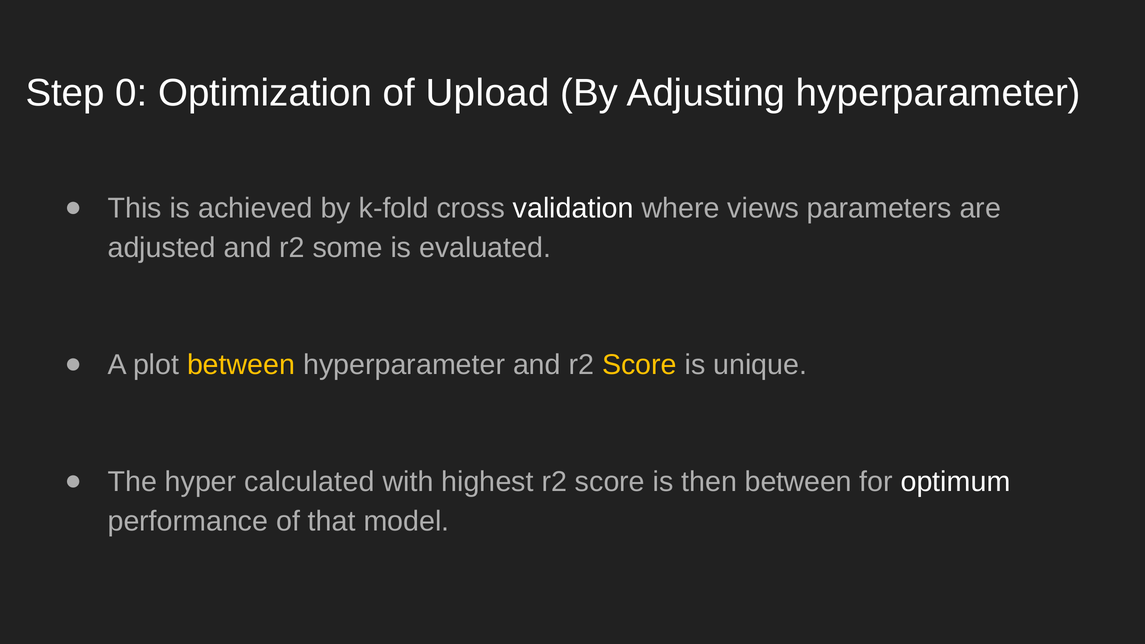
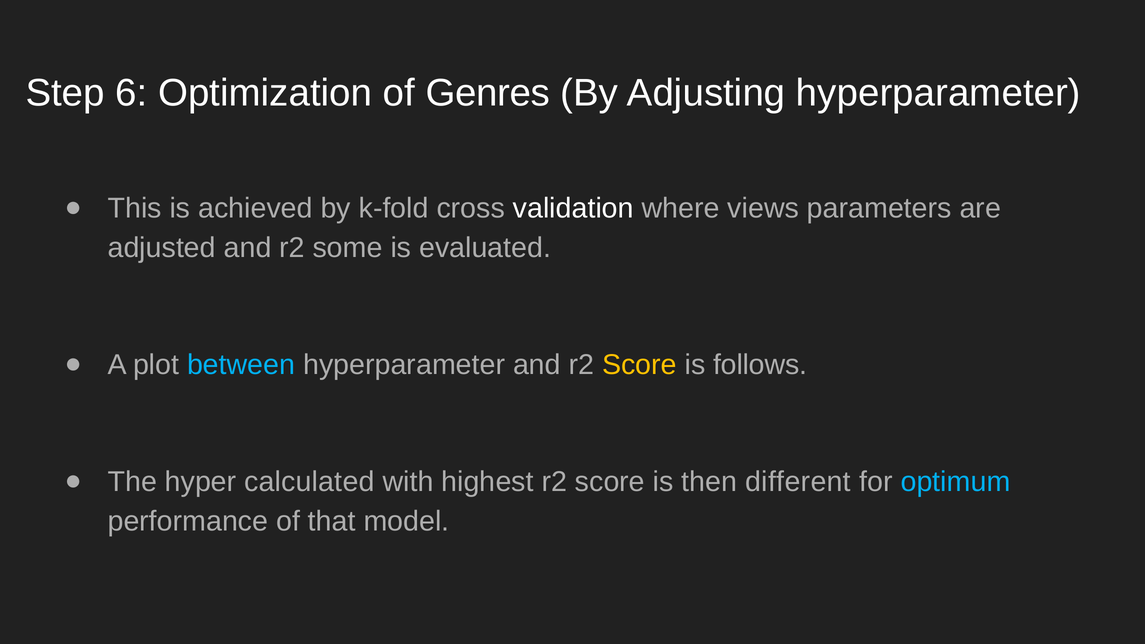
0: 0 -> 6 (131, 93)
Upload: Upload -> Genres (488, 93)
between colour: yellow -> light blue (241, 365)
unique: unique -> follows (760, 365)
then between: between -> different (798, 482)
optimum colour: white -> light blue (956, 482)
